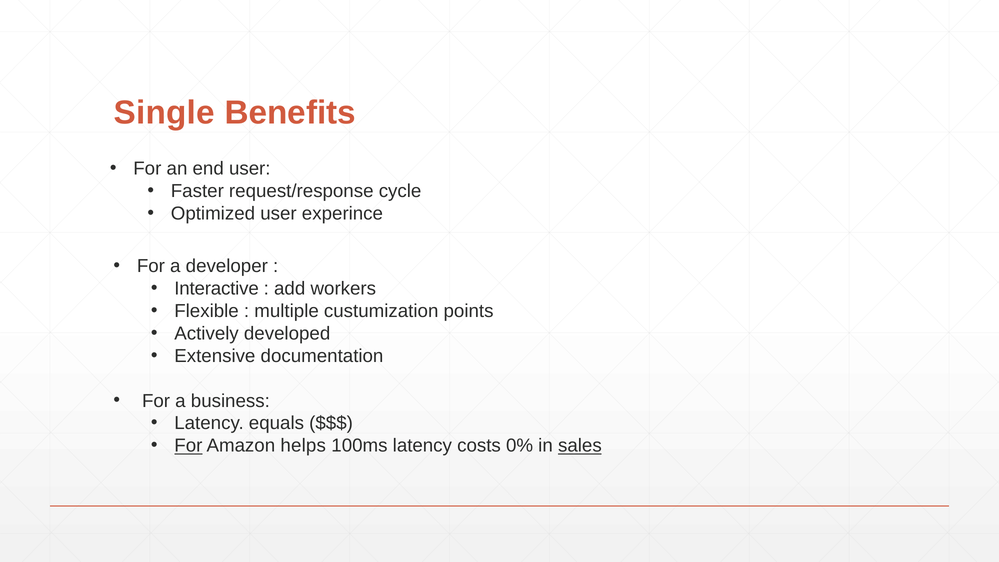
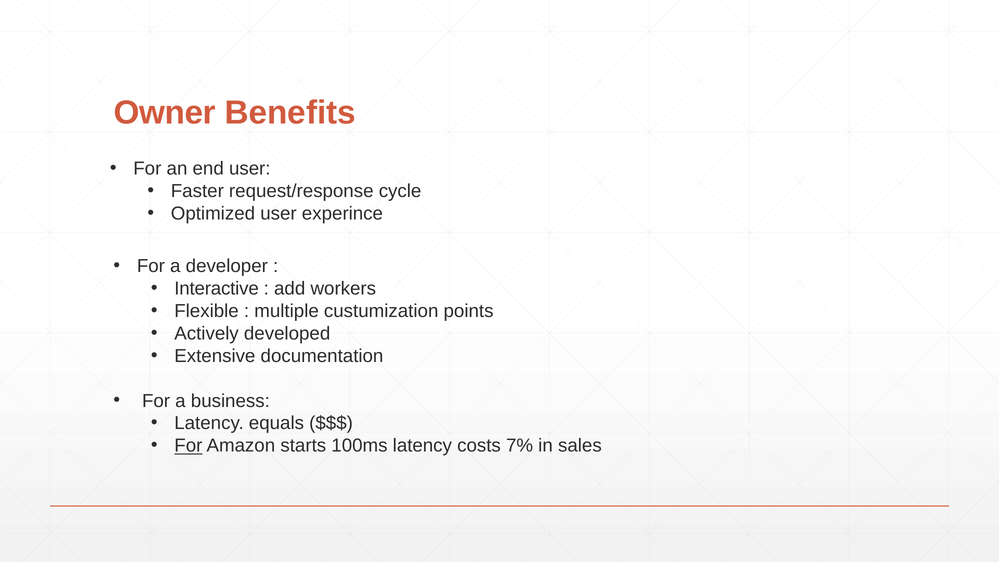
Single: Single -> Owner (165, 113)
helps: helps -> starts (303, 446)
0%: 0% -> 7% (520, 446)
sales underline: present -> none (580, 446)
